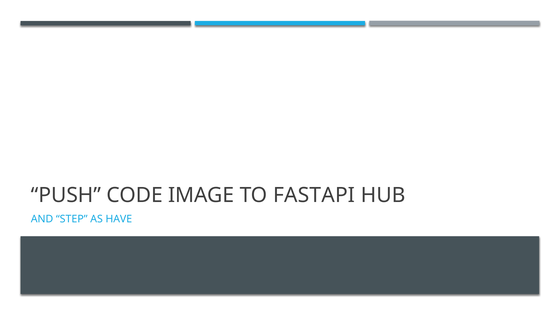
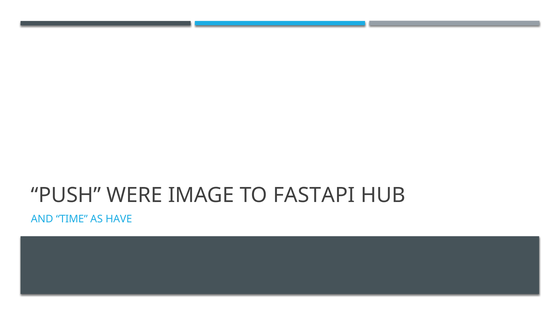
CODE: CODE -> WERE (135, 195)
STEP: STEP -> TIME (72, 219)
